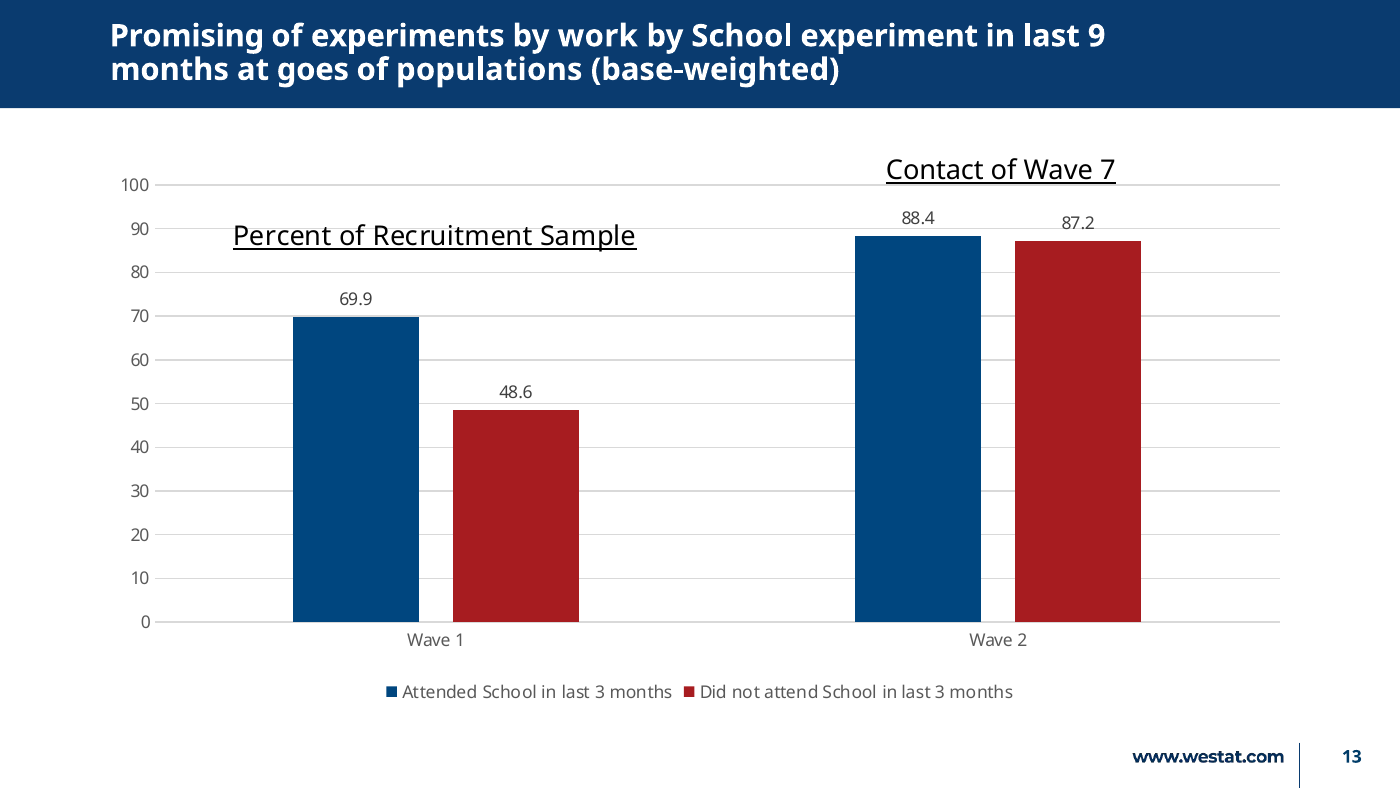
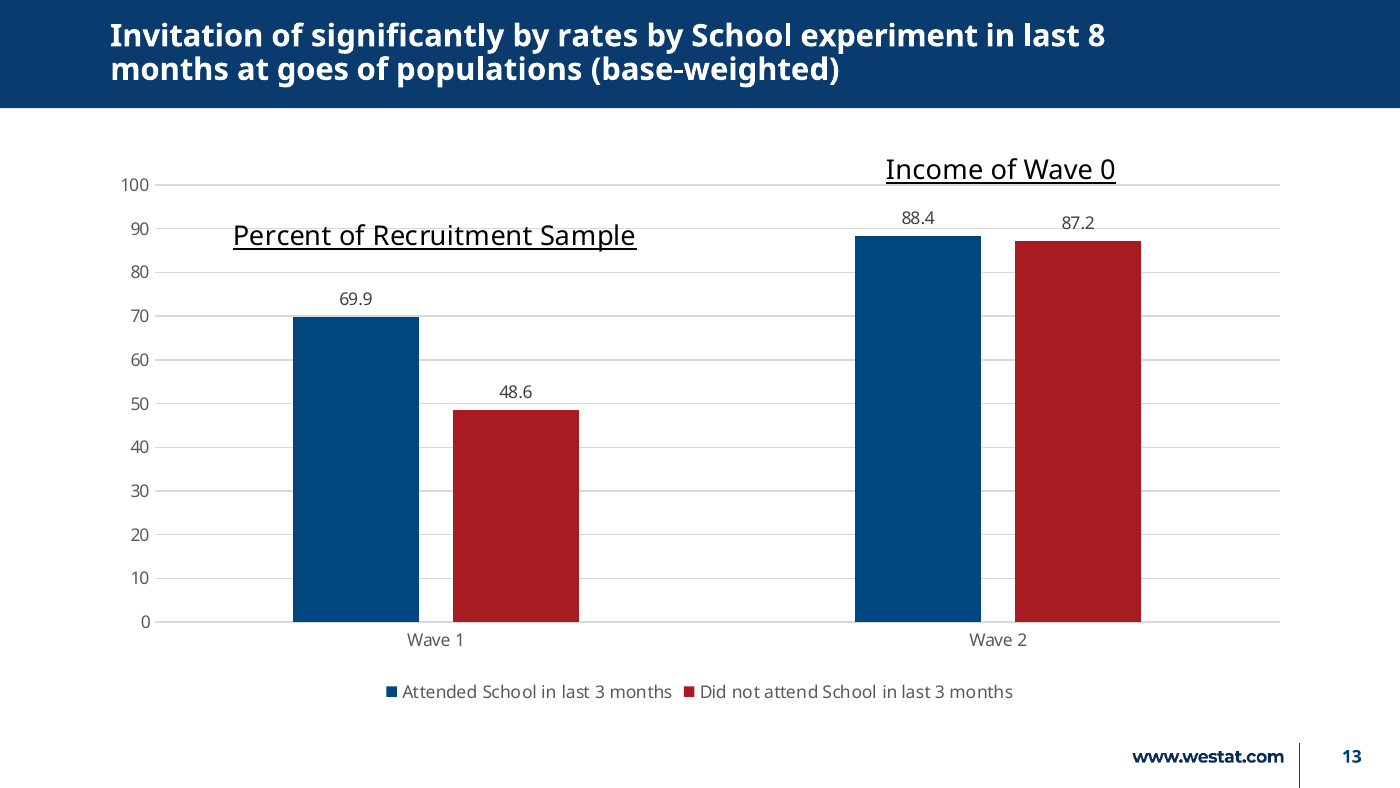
Promising: Promising -> Invitation (187, 36)
experiments: experiments -> significantly (408, 36)
work: work -> rates (598, 36)
9: 9 -> 8 (1097, 36)
Contact: Contact -> Income (935, 170)
Wave 7: 7 -> 0 (1108, 170)
